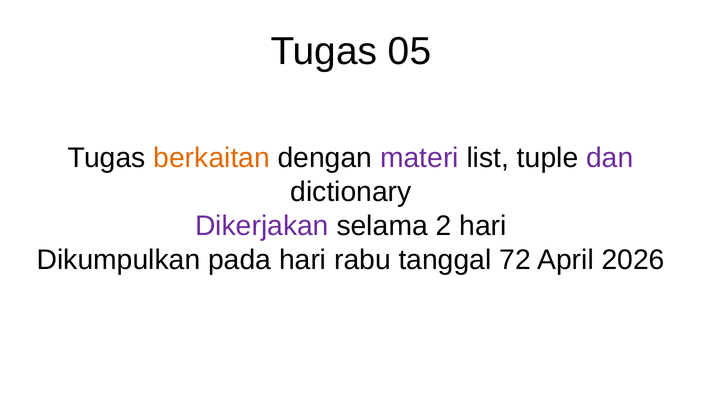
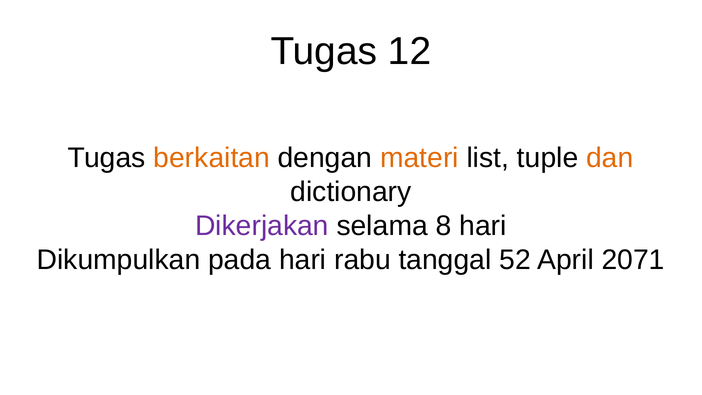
05: 05 -> 12 (410, 51)
materi colour: purple -> orange (419, 158)
dan colour: purple -> orange (610, 158)
2: 2 -> 8 (444, 226)
72: 72 -> 52 (515, 260)
2026: 2026 -> 2071 (633, 260)
